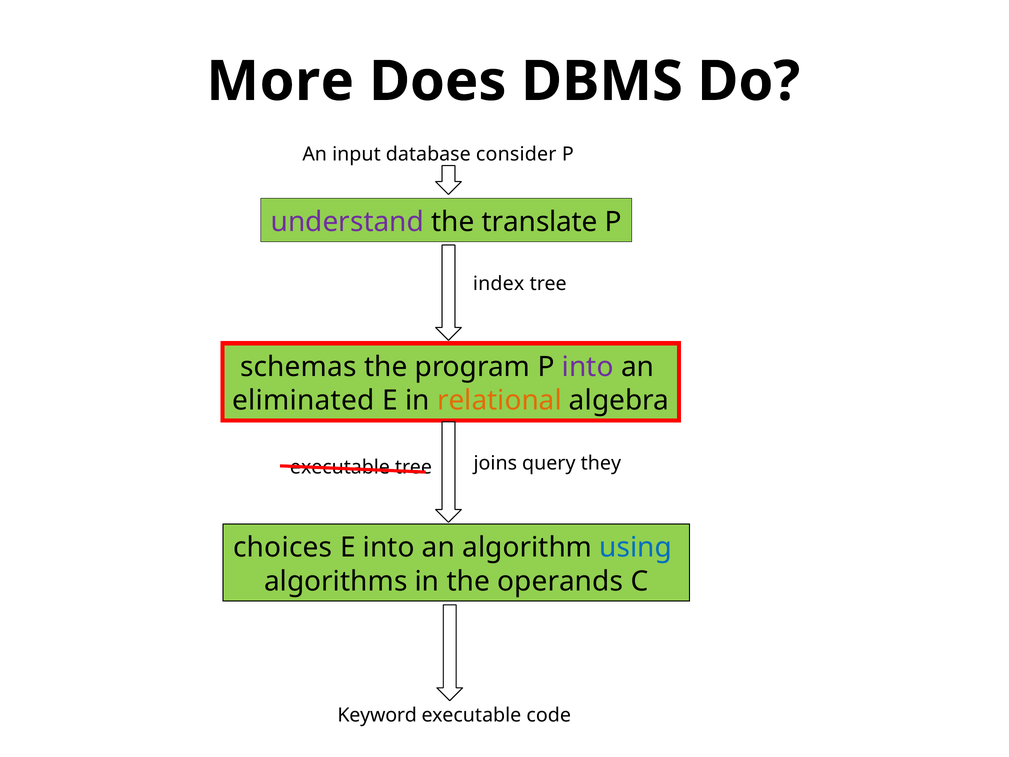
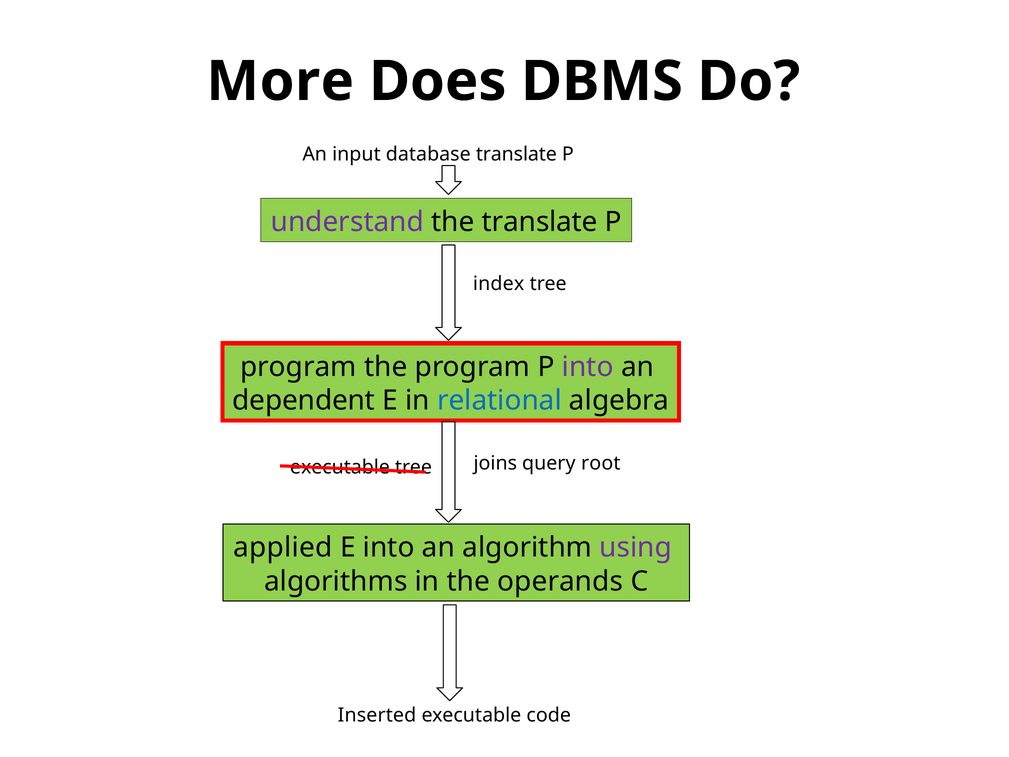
database consider: consider -> translate (516, 154)
schemas: schemas -> program (298, 367)
eliminated: eliminated -> dependent (304, 401)
relational colour: orange -> blue (499, 401)
they: they -> root (601, 463)
choices: choices -> applied (283, 547)
using colour: blue -> purple (636, 547)
Keyword: Keyword -> Inserted (377, 715)
